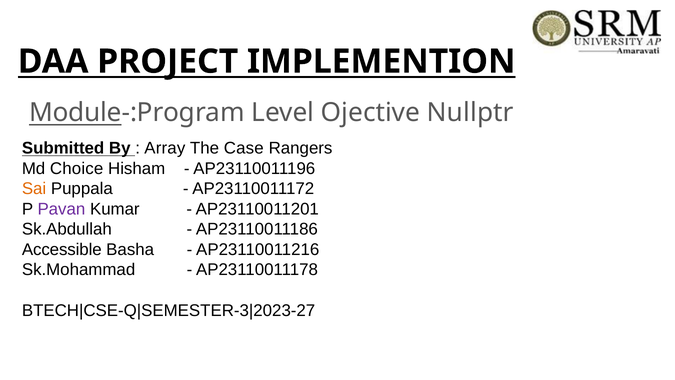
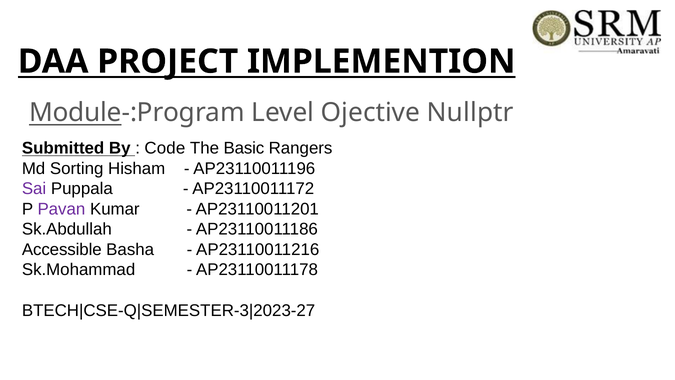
Array: Array -> Code (165, 148)
Case: Case -> Basic (244, 148)
Choice: Choice -> Sorting (77, 168)
Sai colour: orange -> purple (34, 189)
